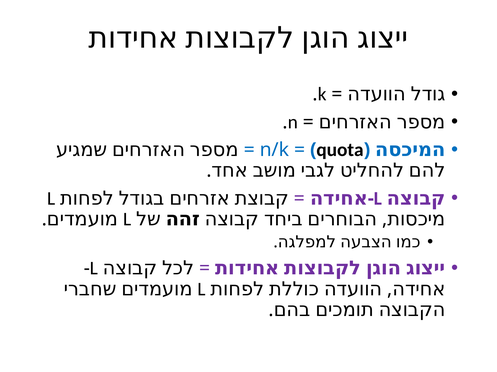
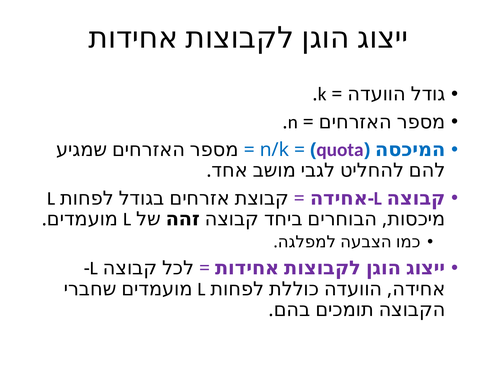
quota colour: black -> purple (340, 150)
